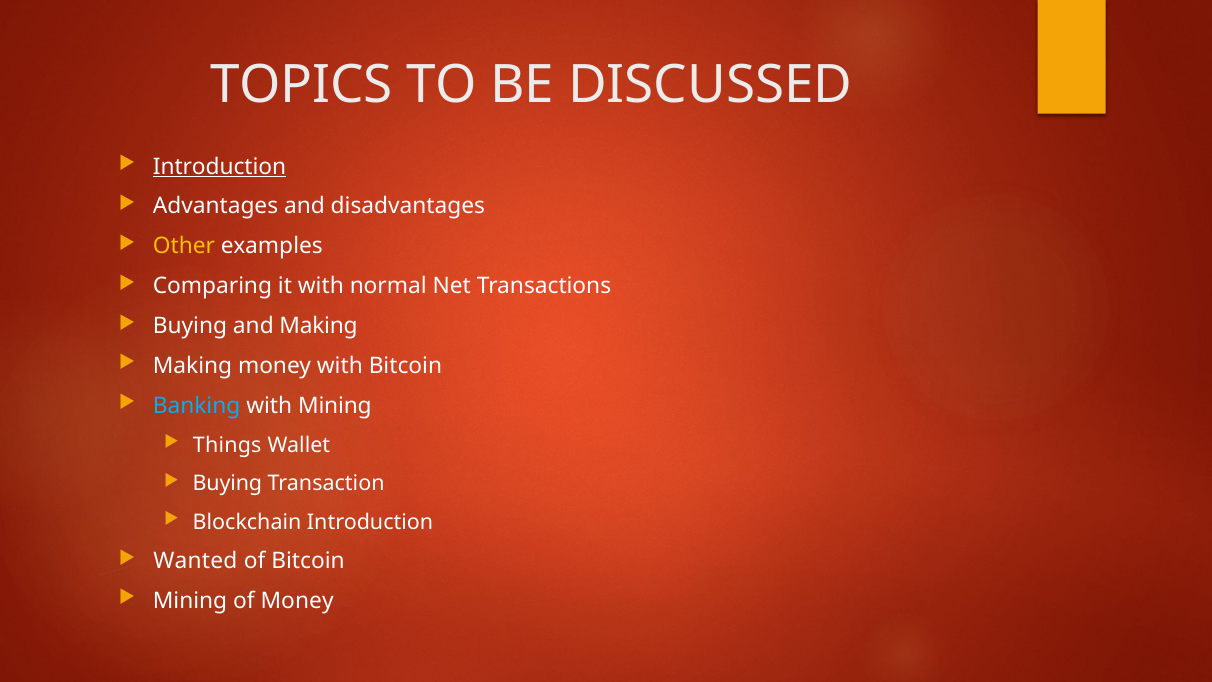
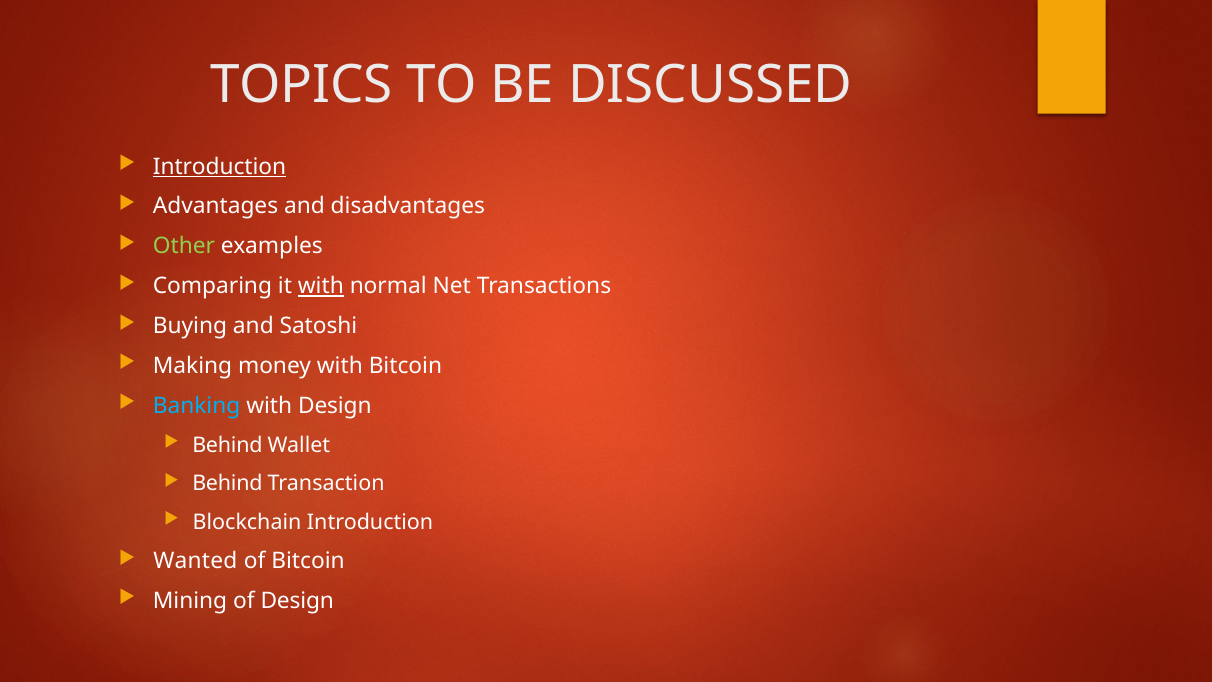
Other colour: yellow -> light green (184, 246)
with underline: none -> present (321, 286)
and Making: Making -> Satoshi (318, 326)
with Mining: Mining -> Design (335, 406)
Things: Things -> Behind (227, 445)
Buying: Buying -> Behind (227, 483)
of Money: Money -> Design (297, 601)
